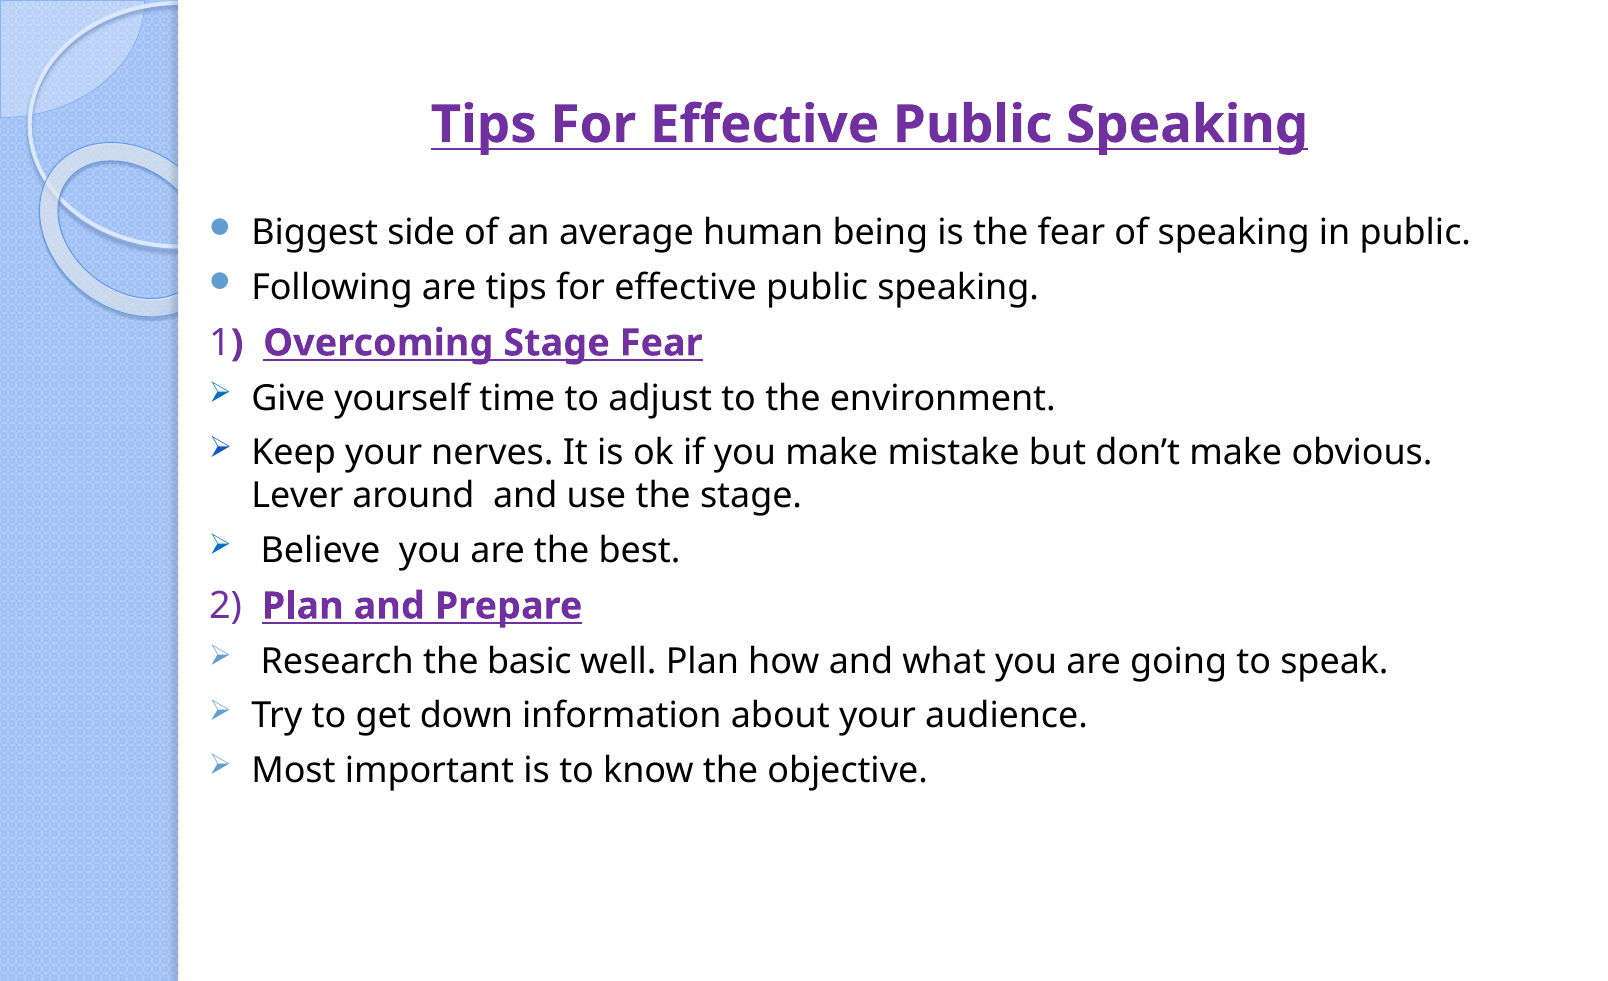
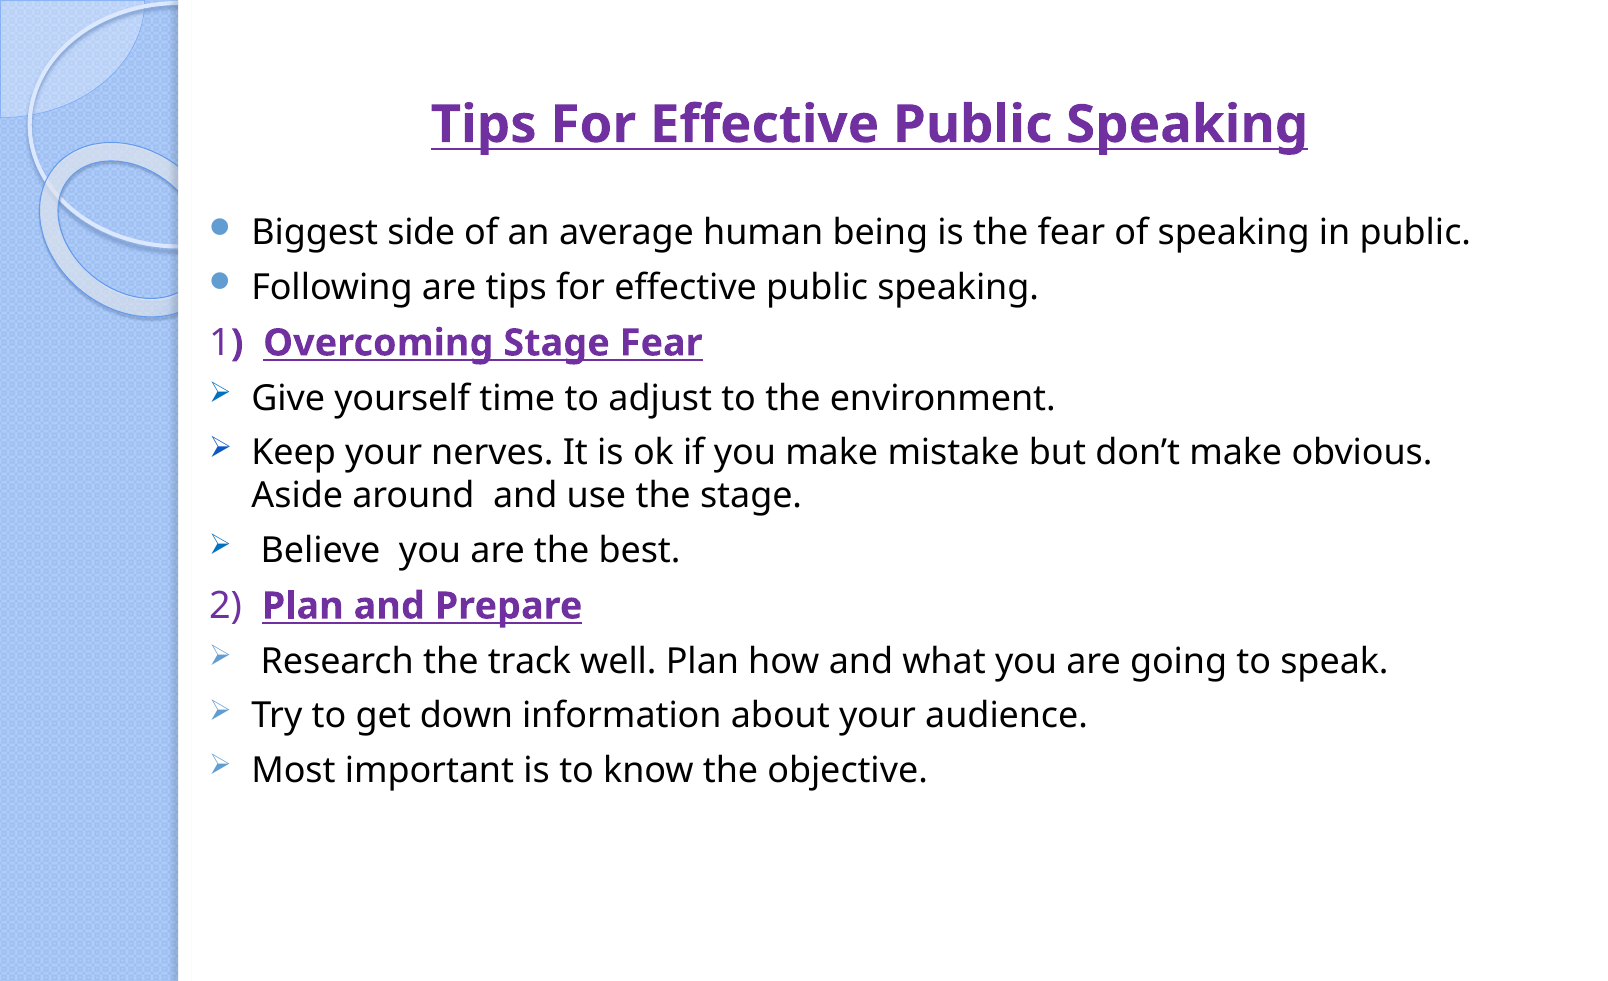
Lever: Lever -> Aside (297, 496)
basic: basic -> track (529, 661)
